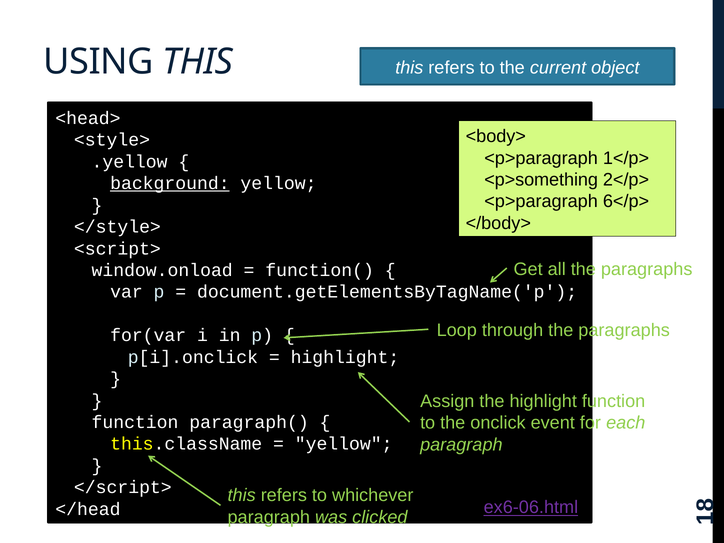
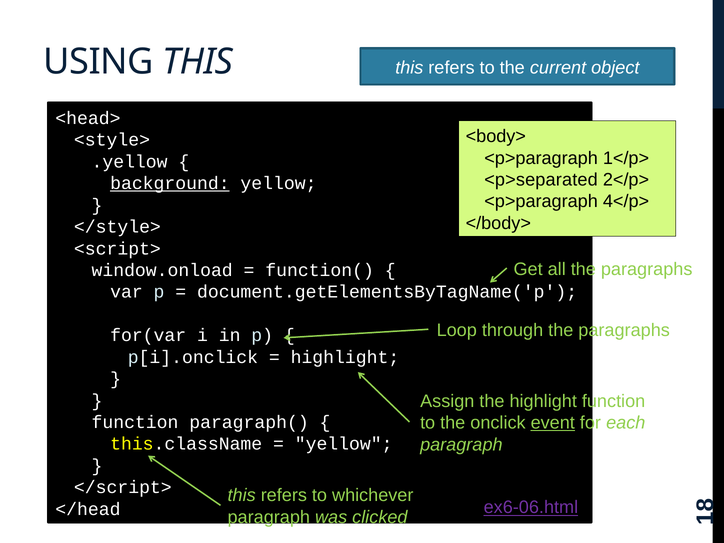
<p>something: <p>something -> <p>separated (541, 180)
6</p>: 6</p> -> 4</p> (626, 201)
event underline: none -> present (553, 423)
